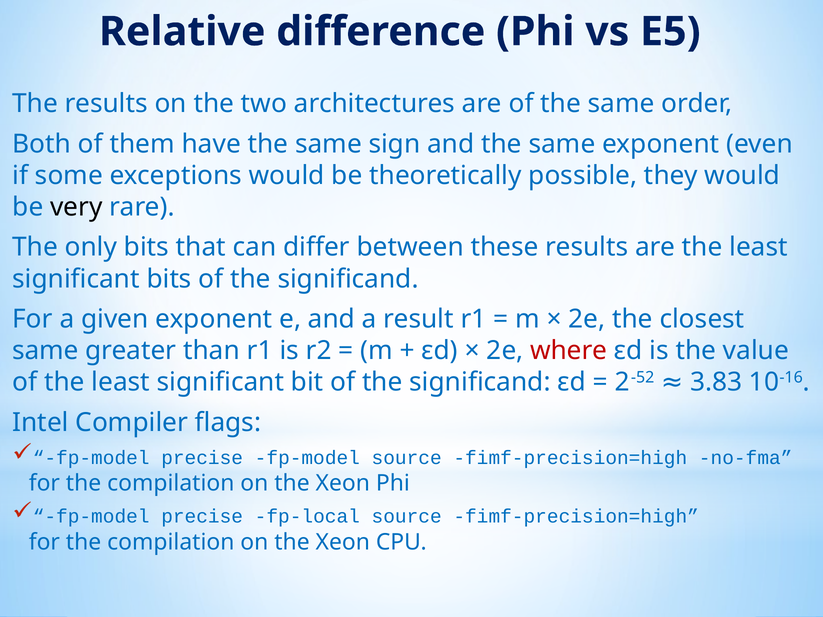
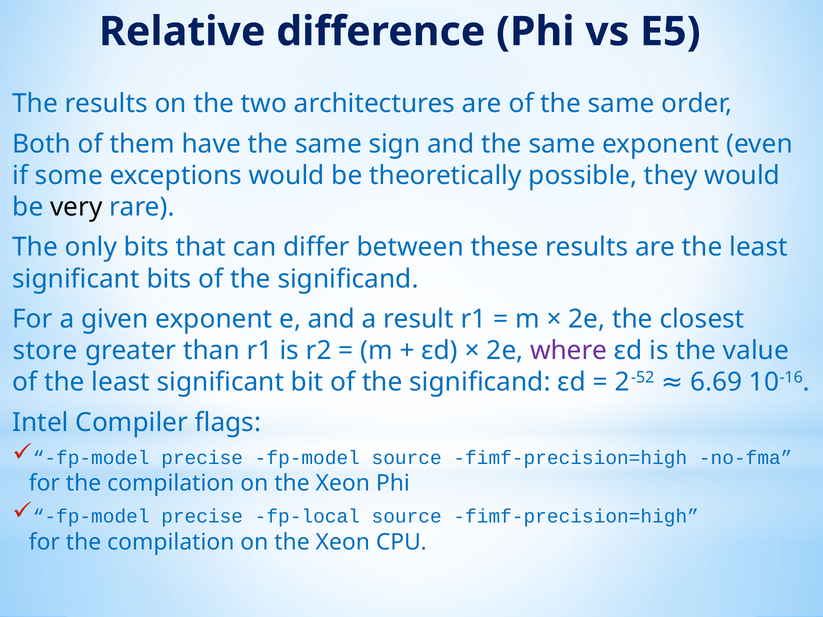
same: same -> store (45, 351)
where colour: red -> purple (569, 351)
3.83: 3.83 -> 6.69 (716, 382)
